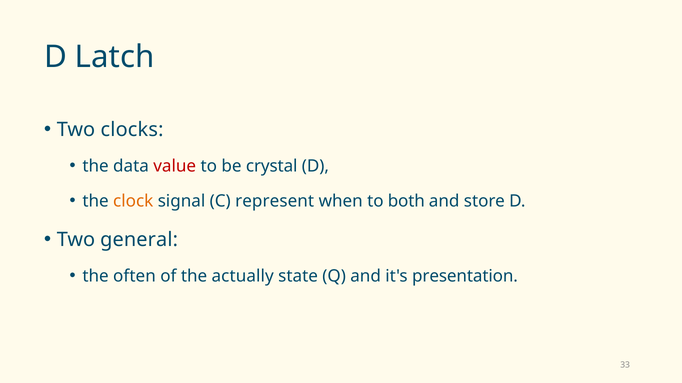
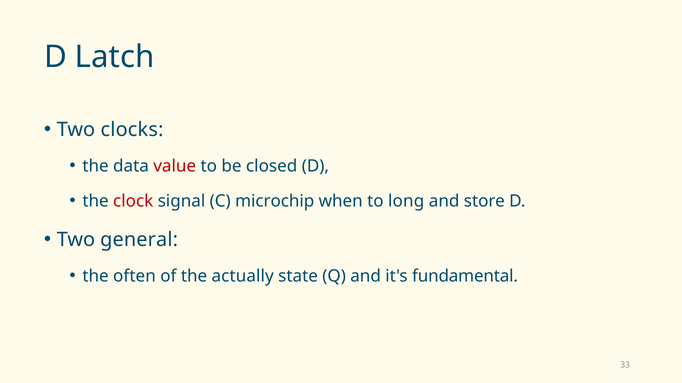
crystal: crystal -> closed (272, 166)
clock colour: orange -> red (133, 201)
represent: represent -> microchip (275, 201)
both: both -> long (406, 201)
presentation: presentation -> fundamental (465, 276)
